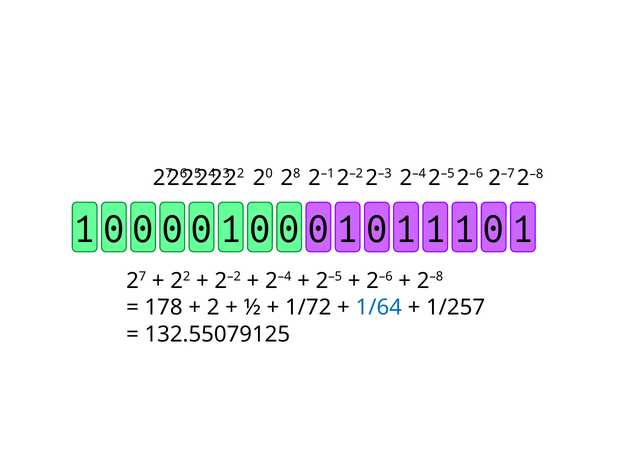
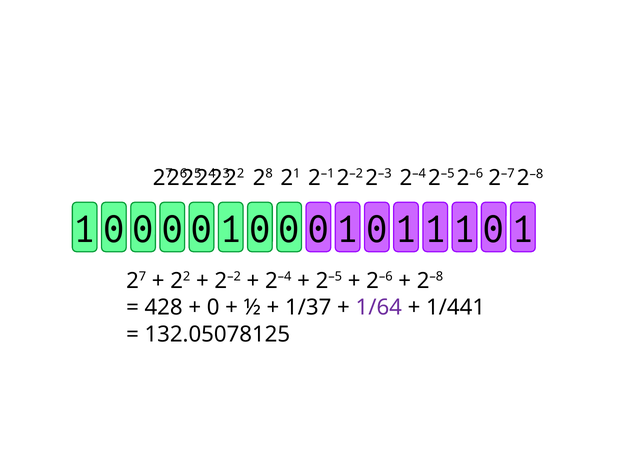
0: 0 -> 8 (269, 173)
8: 8 -> 1 (297, 173)
178: 178 -> 428 (164, 307)
2: 2 -> 0 (213, 307)
1/72: 1/72 -> 1/37 (308, 307)
1/64 colour: blue -> purple (379, 307)
1/257: 1/257 -> 1/441 (456, 307)
132.55079125: 132.55079125 -> 132.05078125 (217, 334)
